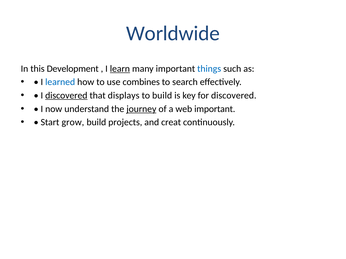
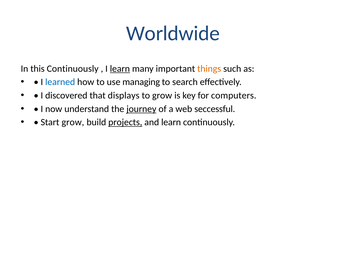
this Development: Development -> Continuously (73, 69)
things colour: blue -> orange (209, 69)
combines: combines -> managing (141, 82)
discovered underline: present -> none (66, 96)
to build: build -> grow (162, 96)
for discovered: discovered -> computers (234, 96)
web important: important -> seccessful (215, 109)
projects underline: none -> present (125, 123)
and creat: creat -> learn (171, 123)
